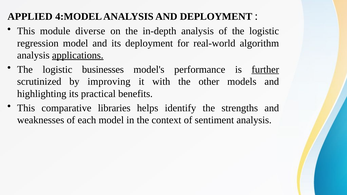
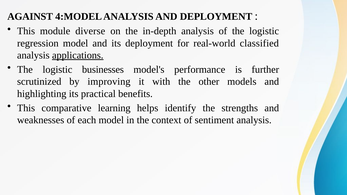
APPLIED: APPLIED -> AGAINST (30, 17)
algorithm: algorithm -> classified (259, 43)
further underline: present -> none (265, 70)
libraries: libraries -> learning (114, 108)
